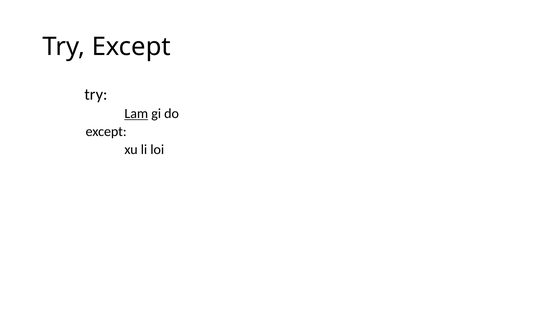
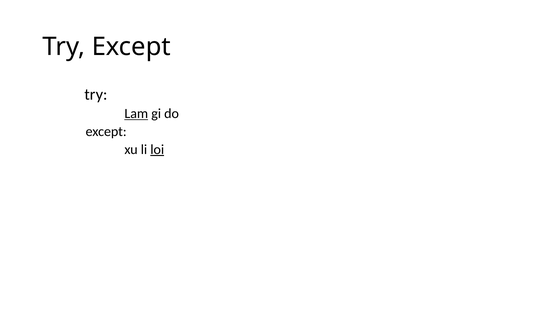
loi underline: none -> present (157, 150)
